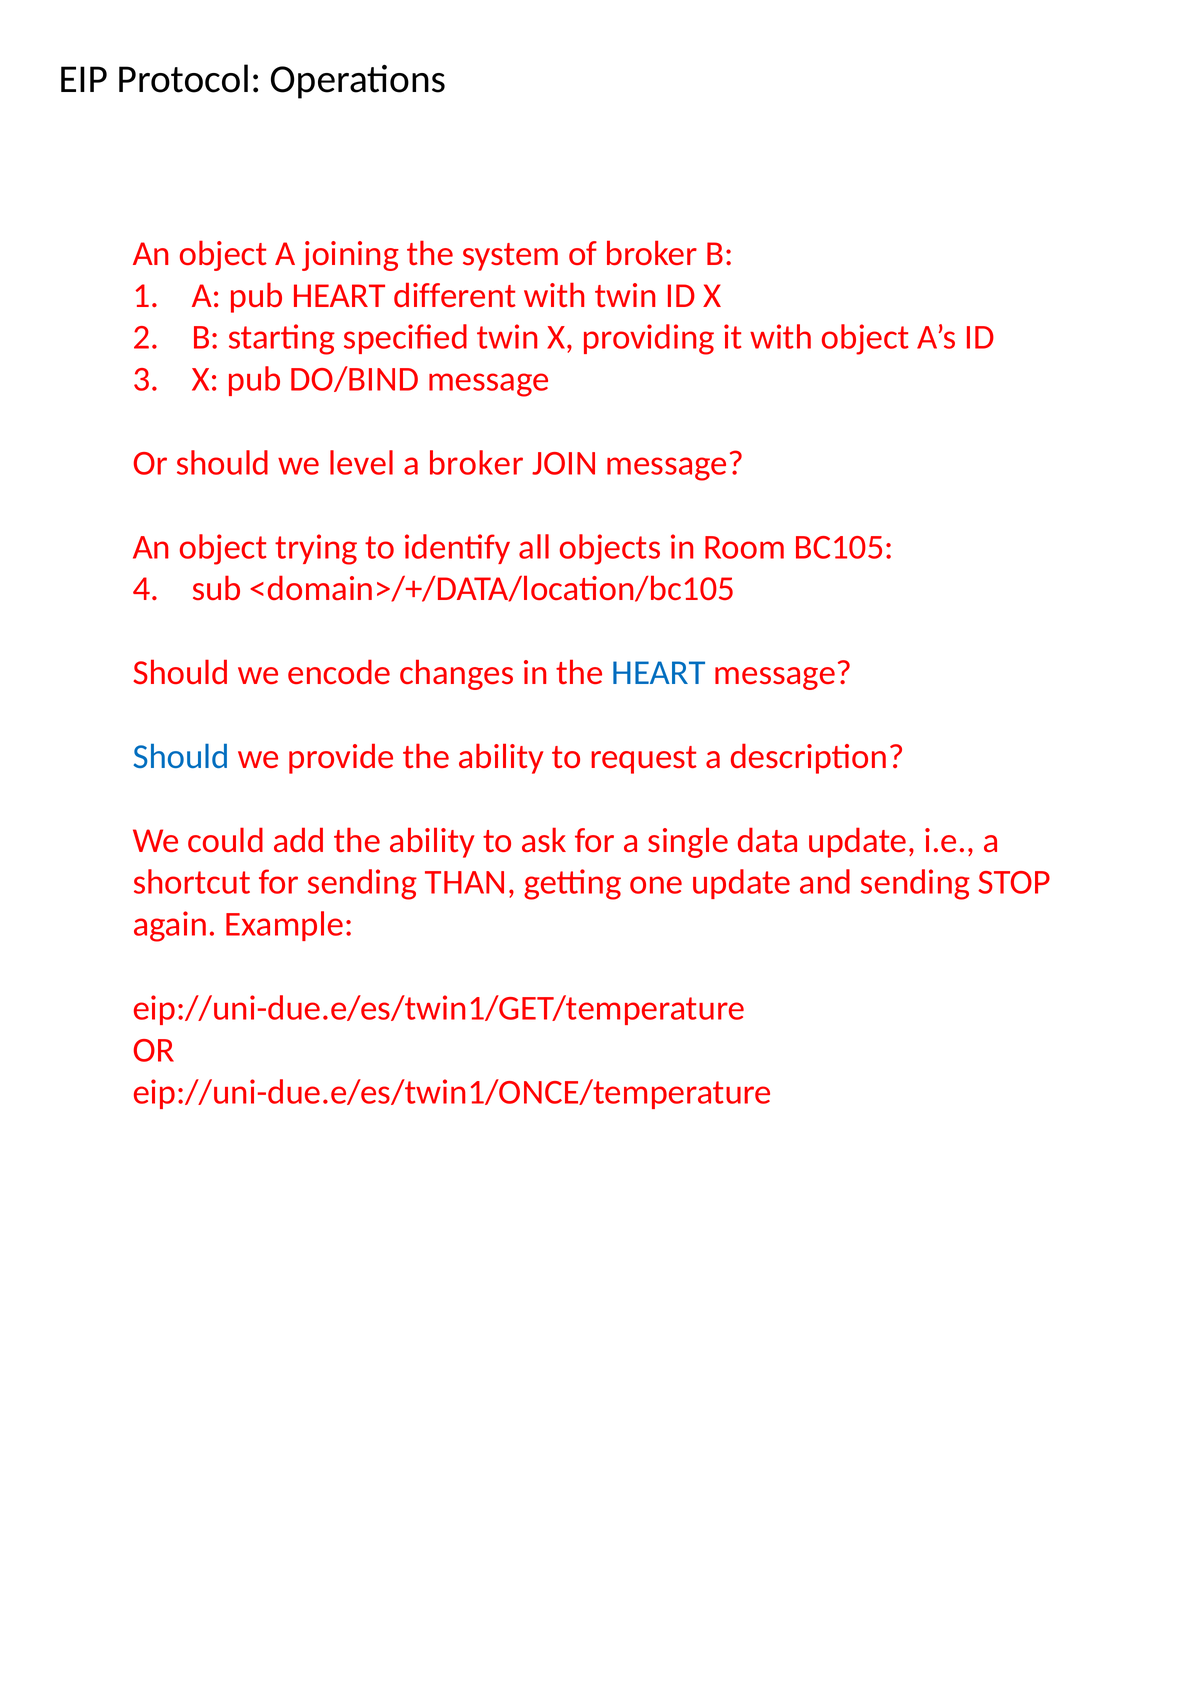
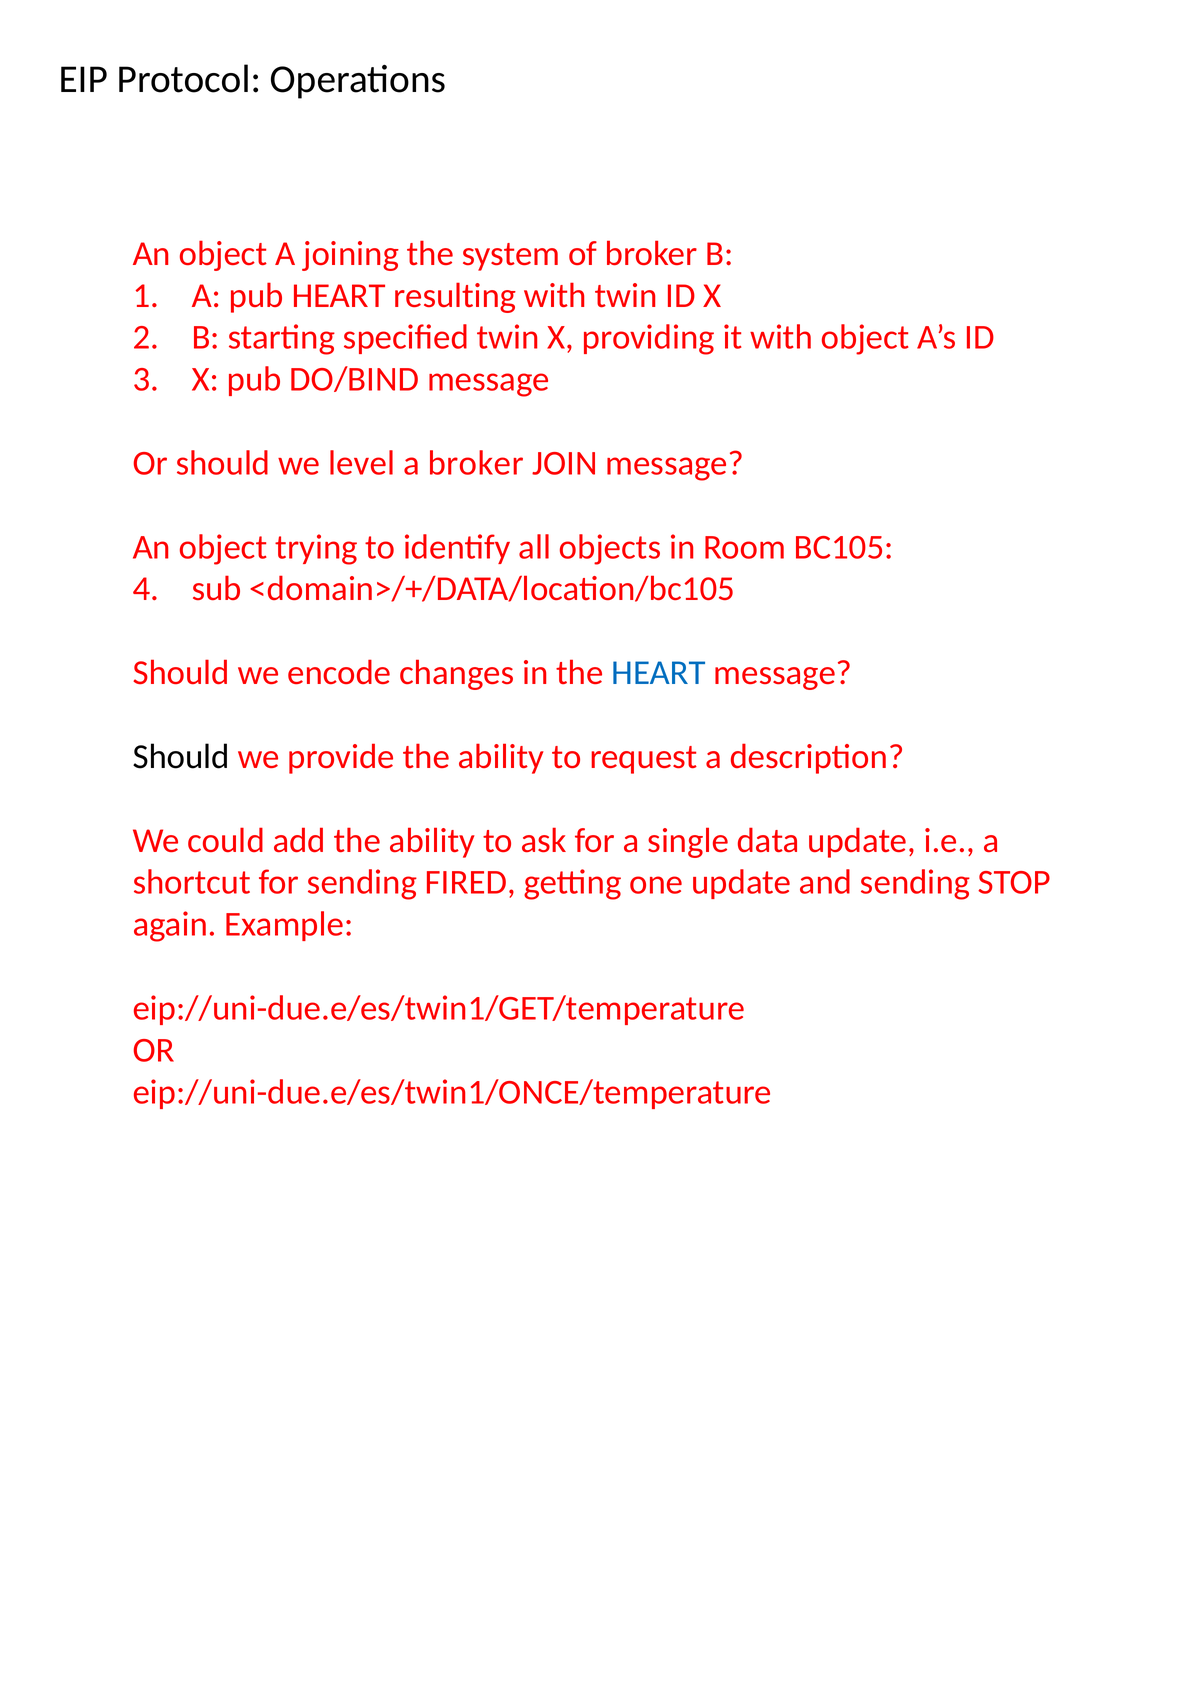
different: different -> resulting (455, 296)
Should colour: blue -> black (181, 757)
THAN: THAN -> FIRED (470, 883)
